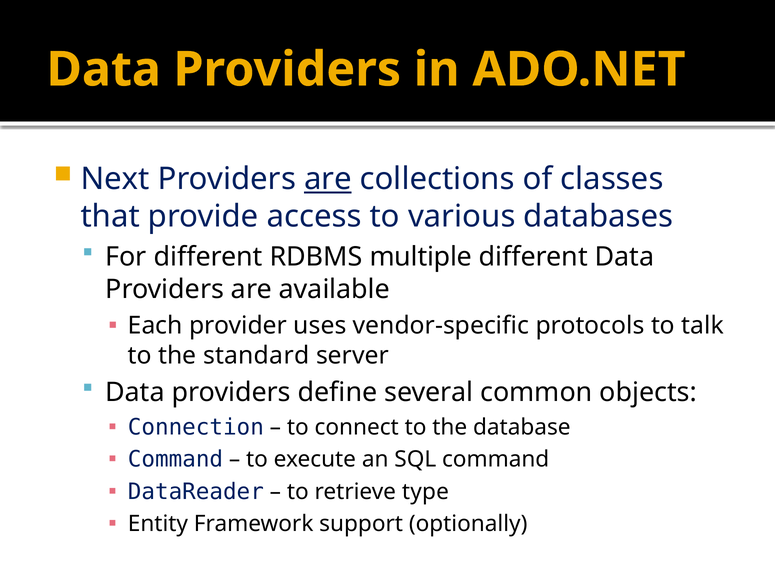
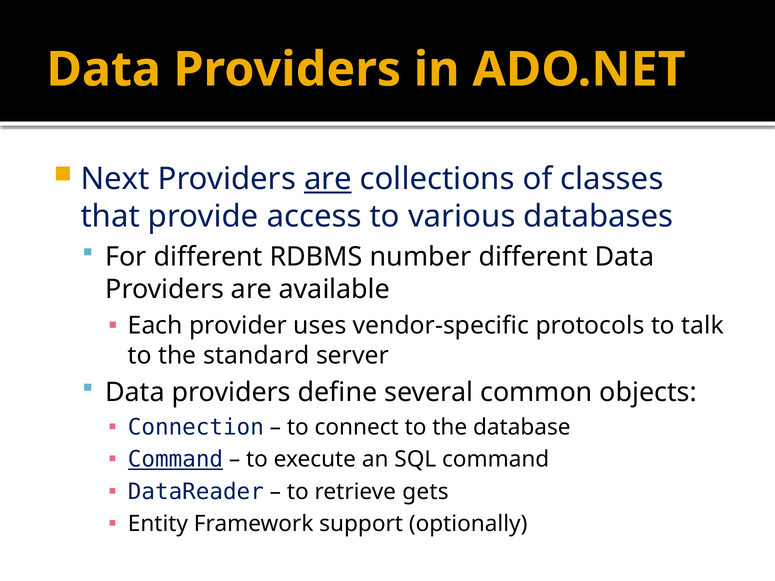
multiple: multiple -> number (421, 257)
Command underline: none -> present (175, 460)
type: type -> gets (425, 492)
